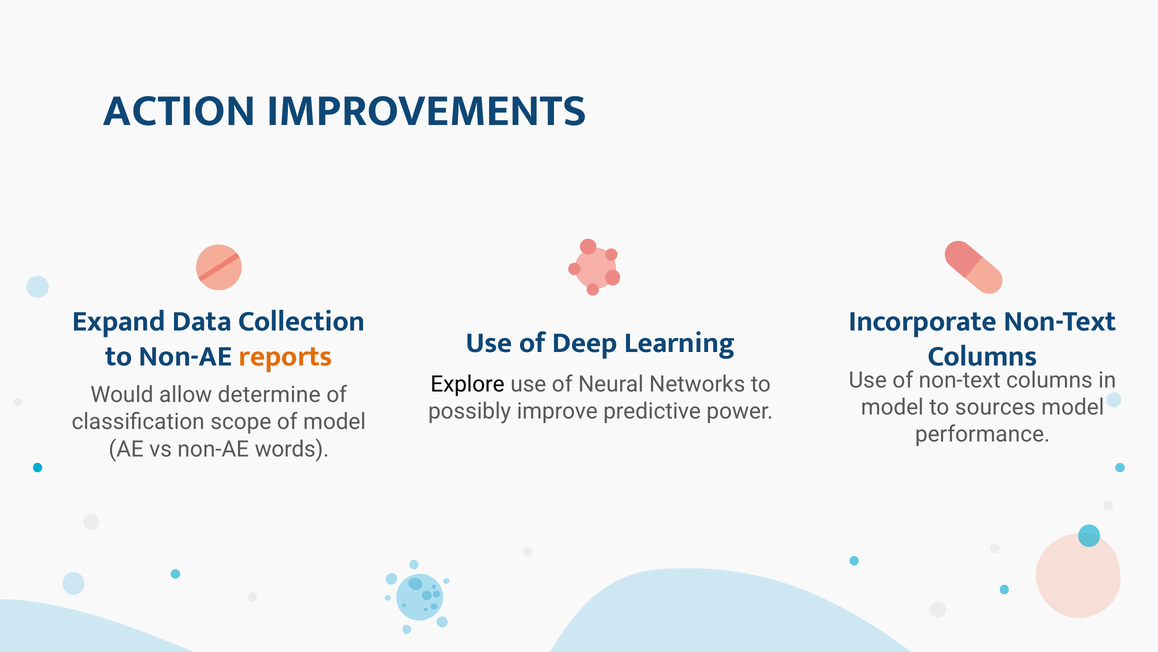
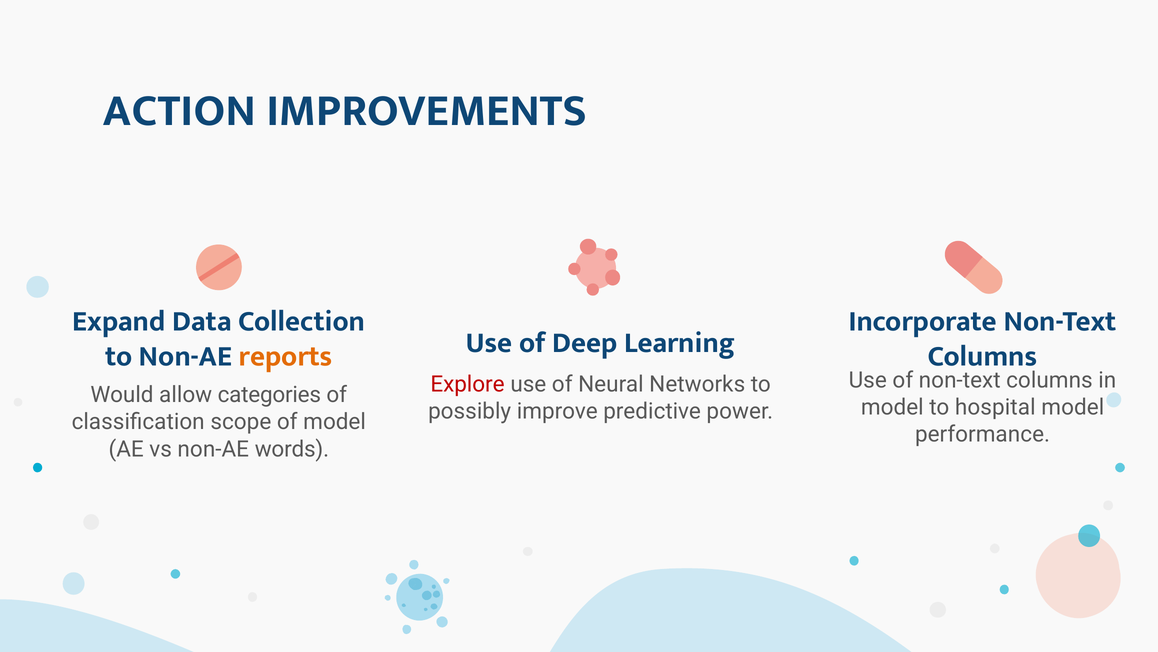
Explore colour: black -> red (467, 384)
determine: determine -> categories (269, 395)
sources: sources -> hospital (995, 407)
